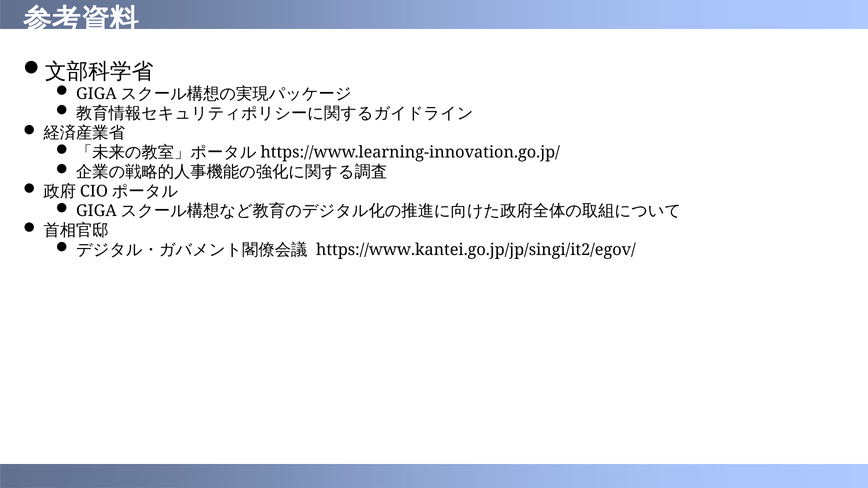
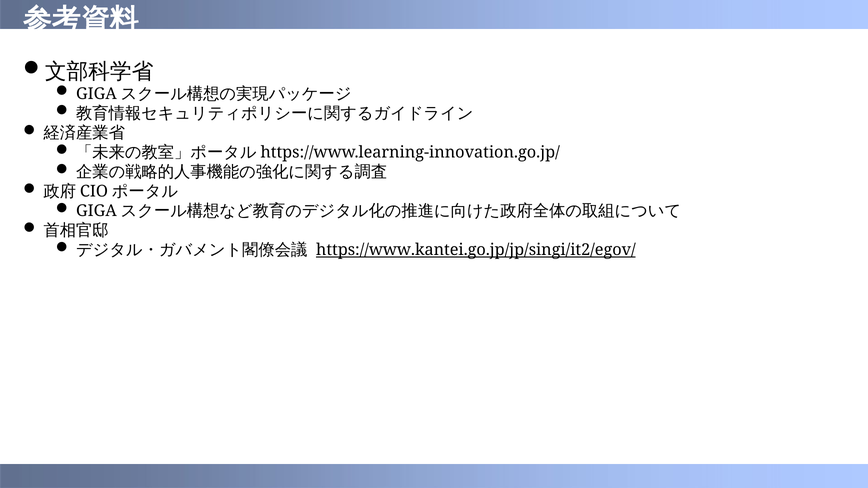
https://www.kantei.go.jp/jp/singi/it2/egov/ underline: none -> present (476, 250)
